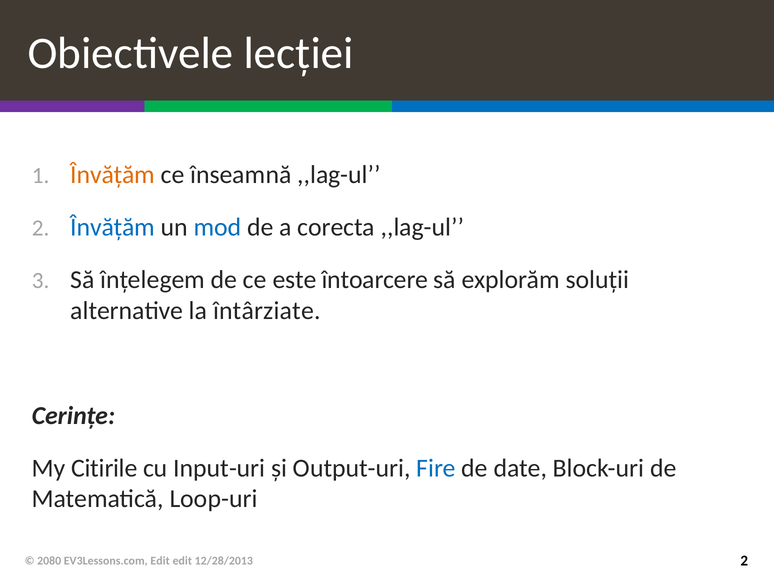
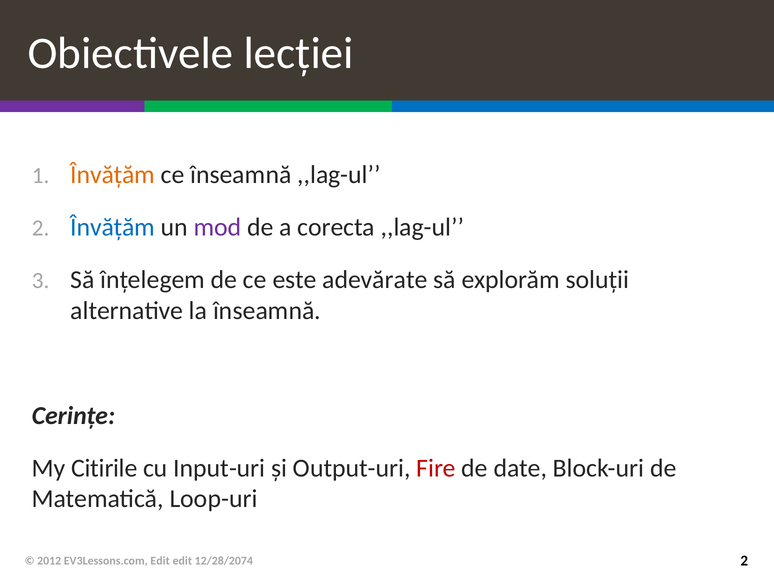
mod colour: blue -> purple (217, 228)
întoarcere: întoarcere -> adevărate (375, 280)
la întârziate: întârziate -> înseamnă (267, 311)
Fire colour: blue -> red (436, 468)
2080: 2080 -> 2012 (49, 561)
12/28/2013: 12/28/2013 -> 12/28/2074 (224, 561)
